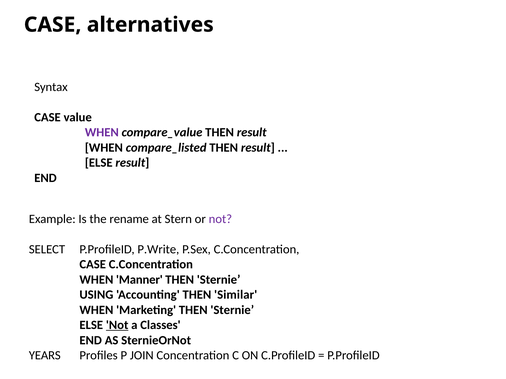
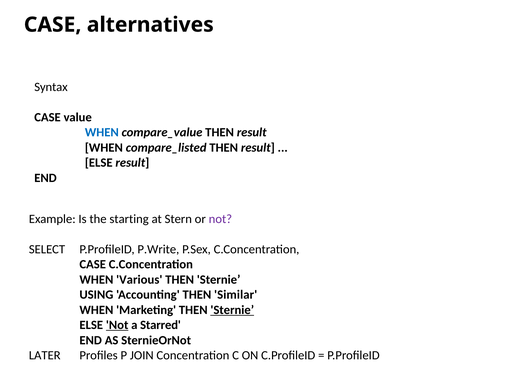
WHEN colour: purple -> blue (102, 133)
rename: rename -> starting (129, 219)
Manner: Manner -> Various (139, 280)
Sternie underline: none -> present (232, 310)
Classes: Classes -> Starred (160, 325)
YEARS: YEARS -> LATER (45, 356)
